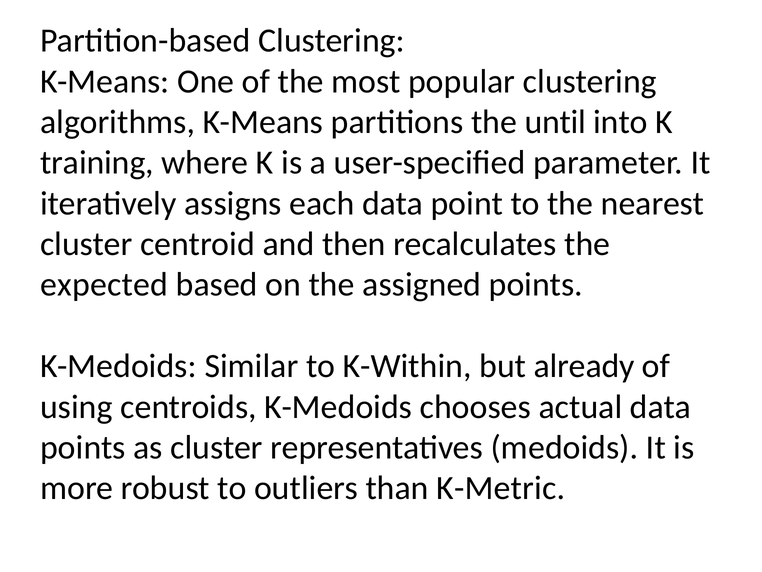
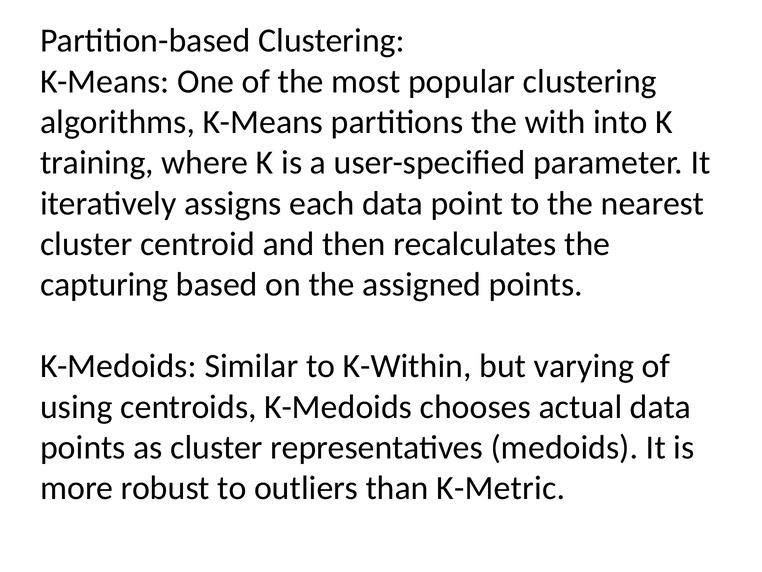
until: until -> with (555, 122)
expected: expected -> capturing (104, 285)
already: already -> varying (584, 366)
